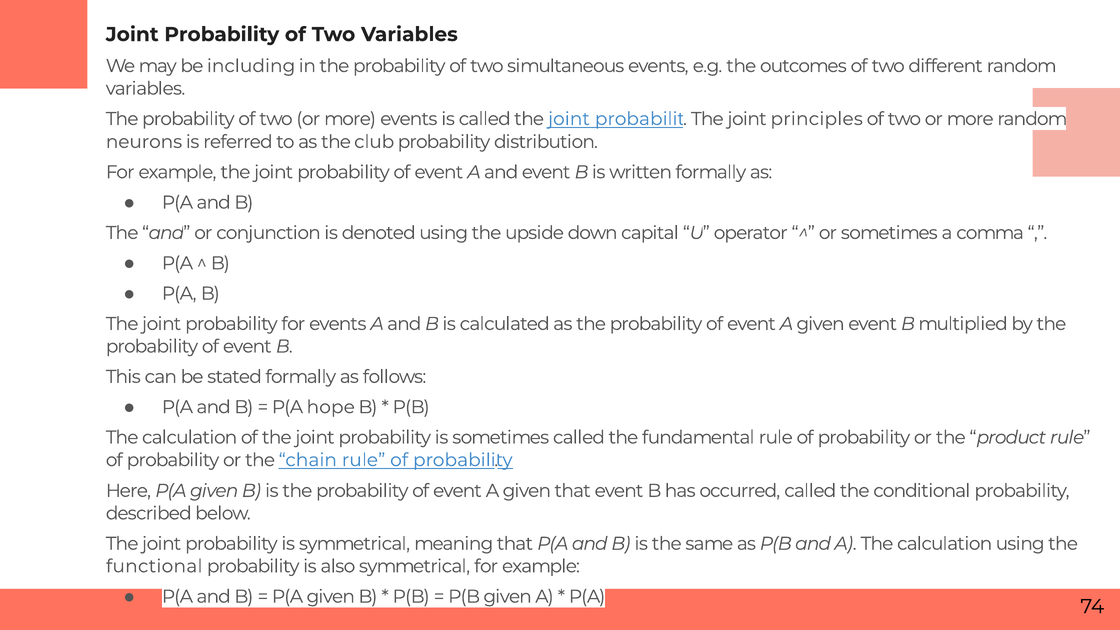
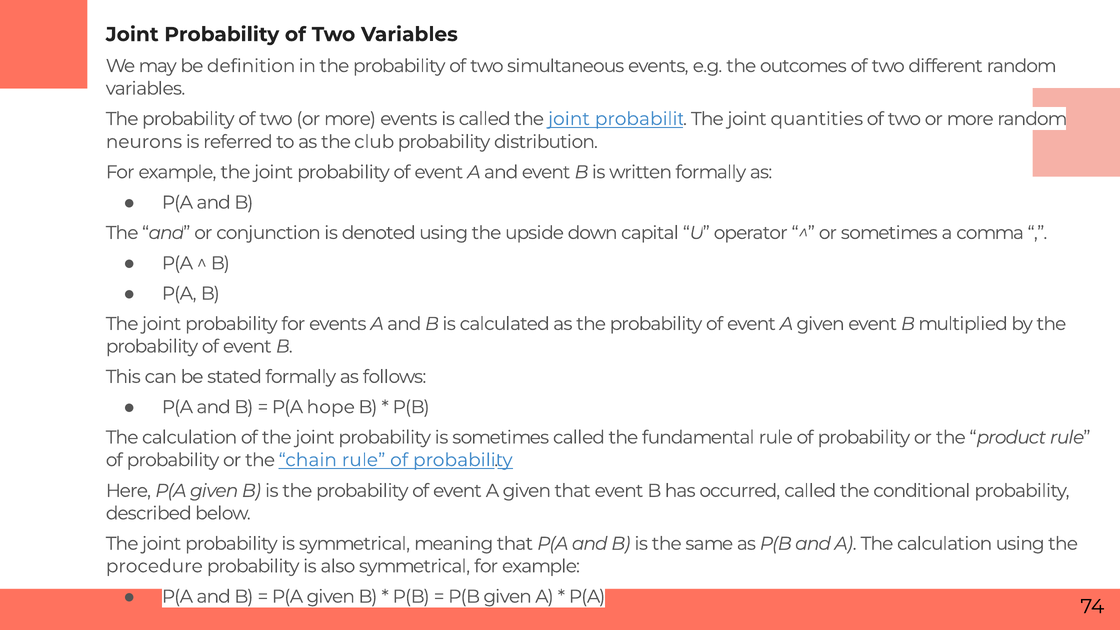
including: including -> definition (251, 66)
principles: principles -> quantities (817, 119)
functional: functional -> procedure (154, 566)
